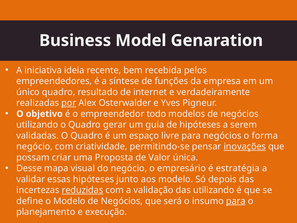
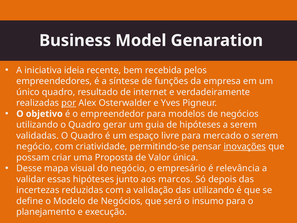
empreendedor todo: todo -> para (156, 114)
para negócios: negócios -> mercado (222, 135)
o forma: forma -> serem (265, 135)
estratégia: estratégia -> relevância (238, 168)
aos modelo: modelo -> marcos (176, 179)
reduzidas underline: present -> none (82, 190)
para underline: present -> none (236, 201)
